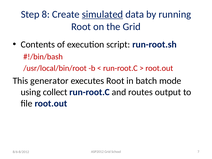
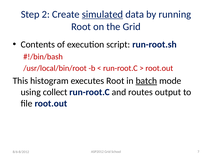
8: 8 -> 2 (46, 14)
generator: generator -> histogram (49, 81)
batch underline: none -> present (146, 81)
